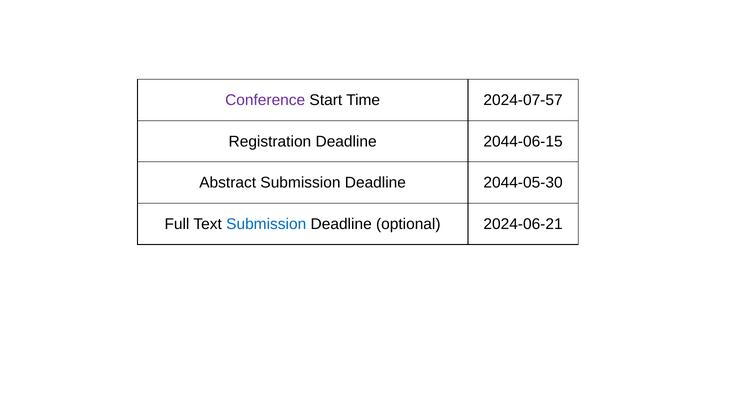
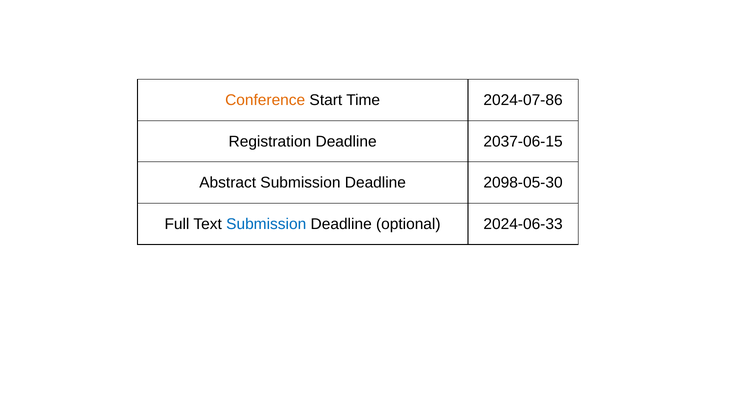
Conference colour: purple -> orange (265, 100)
2024-07-57: 2024-07-57 -> 2024-07-86 (523, 100)
2044-06-15: 2044-06-15 -> 2037-06-15 (523, 142)
2044-05-30: 2044-05-30 -> 2098-05-30 (523, 183)
2024-06-21: 2024-06-21 -> 2024-06-33 (523, 224)
